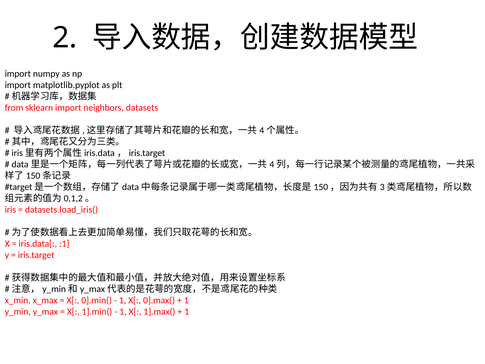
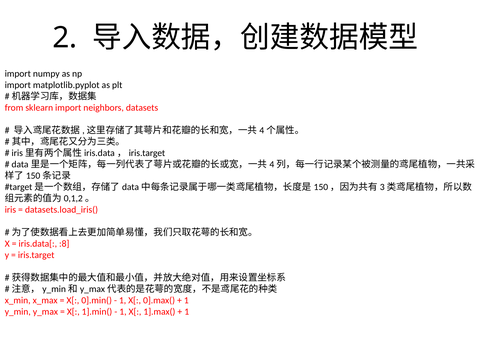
:1: :1 -> :8 (64, 244)
